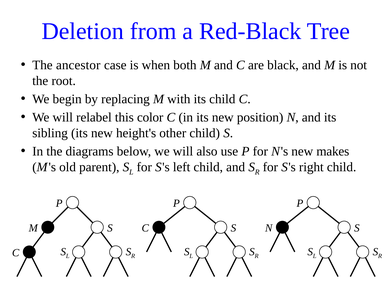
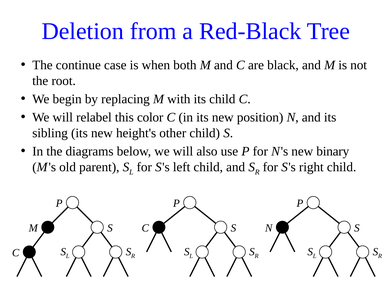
ancestor: ancestor -> continue (78, 65)
makes: makes -> binary (333, 151)
